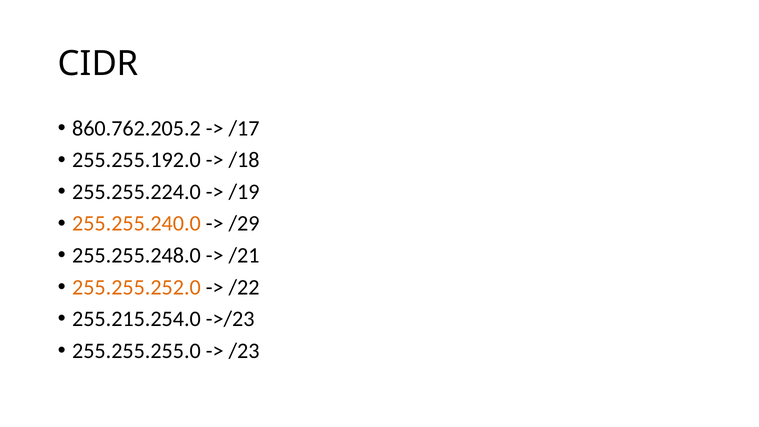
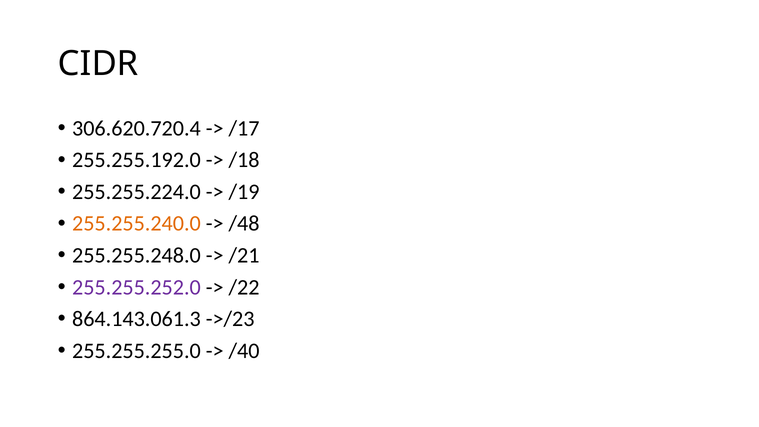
860.762.205.2: 860.762.205.2 -> 306.620.720.4 (136, 128)
/29: /29 -> /48 (244, 224)
255.255.252.0 colour: orange -> purple (136, 287)
255.215.254.0: 255.215.254.0 -> 864.143.061.3 (136, 319)
/23: /23 -> /40 (244, 351)
